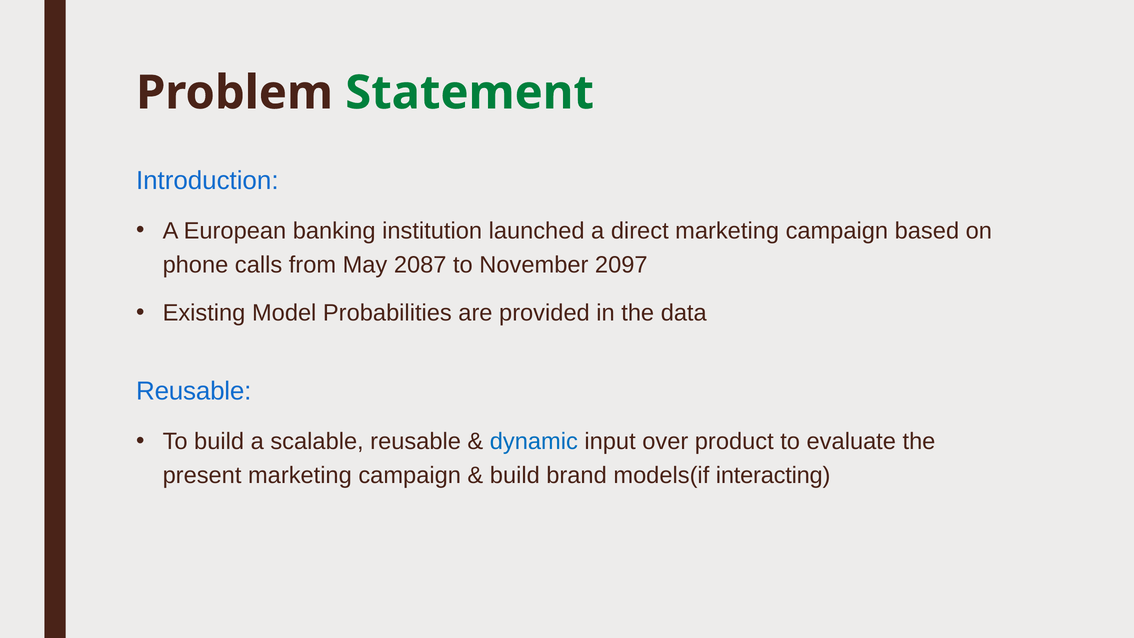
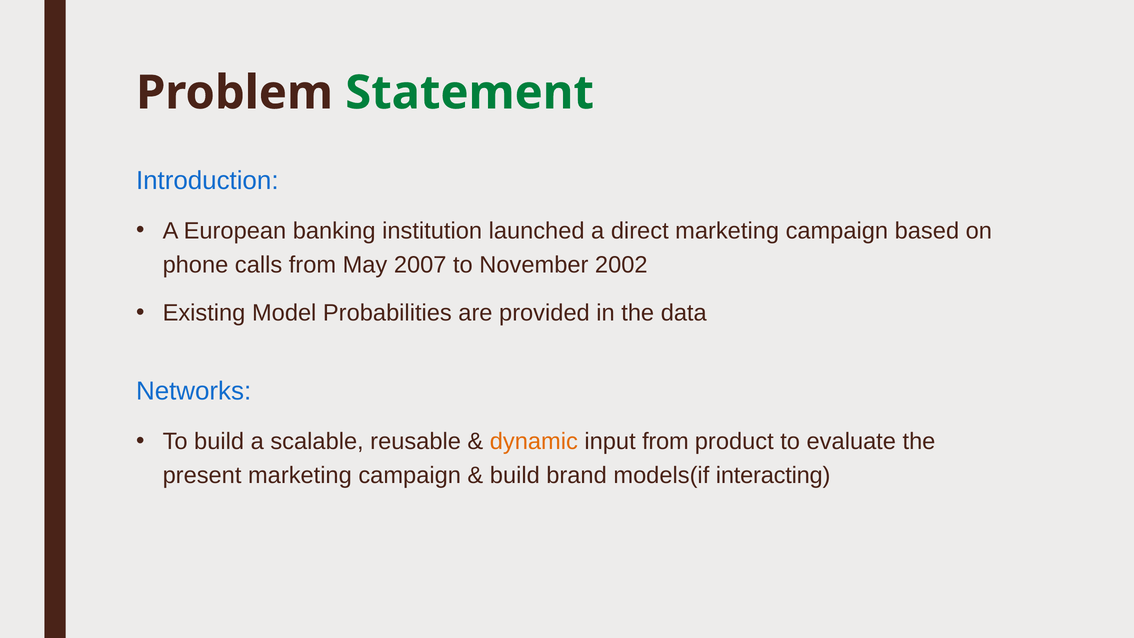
2087: 2087 -> 2007 (420, 265)
2097: 2097 -> 2002 (621, 265)
Reusable: Reusable -> Networks (194, 391)
dynamic colour: blue -> orange (534, 441)
input over: over -> from (665, 441)
